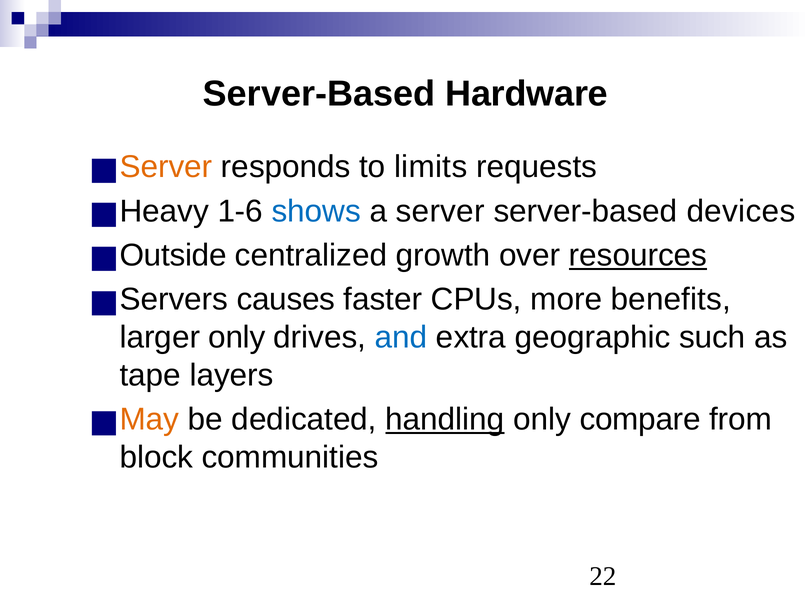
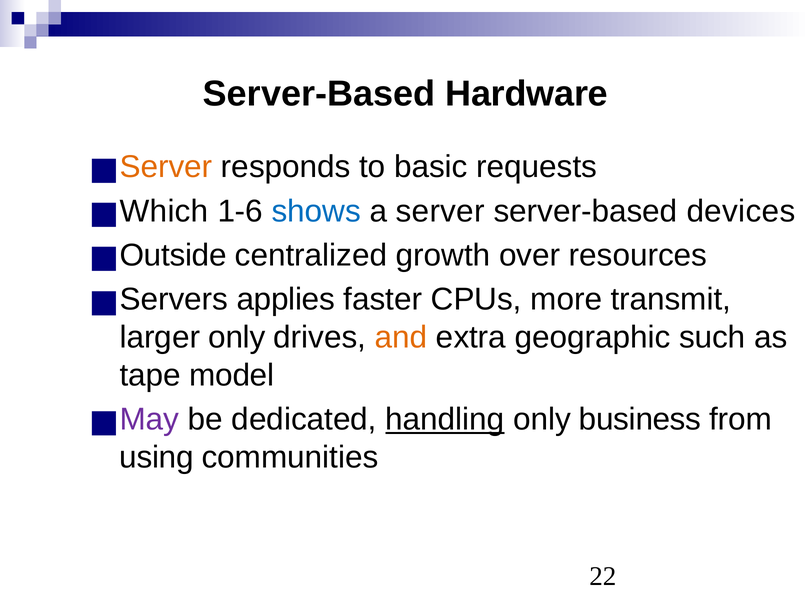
limits: limits -> basic (431, 167)
Heavy: Heavy -> Which (164, 211)
resources underline: present -> none (638, 255)
causes: causes -> applies (286, 300)
benefits: benefits -> transmit (671, 300)
and colour: blue -> orange (401, 338)
layers: layers -> model (232, 375)
May colour: orange -> purple (149, 420)
compare: compare -> business (640, 420)
block: block -> using (157, 457)
